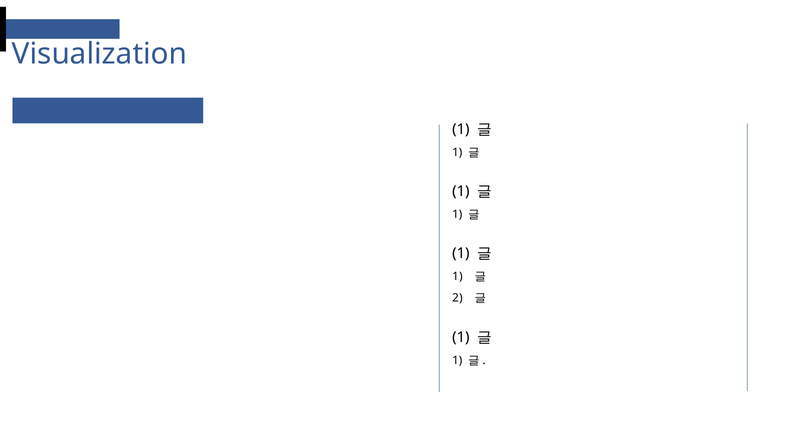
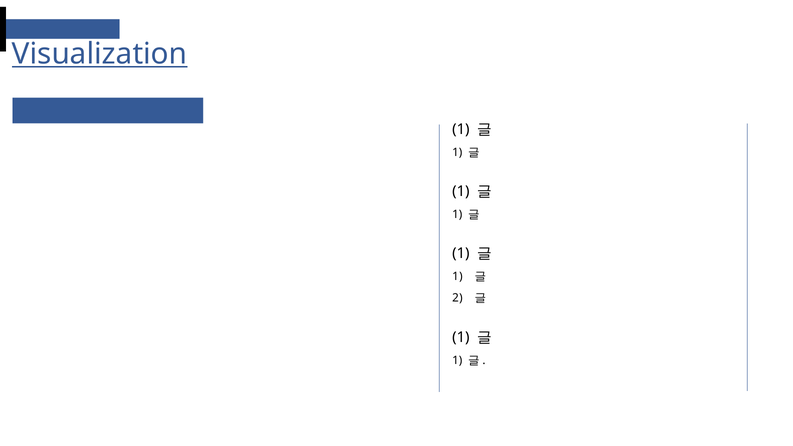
Visualization underline: none -> present (100, 54)
